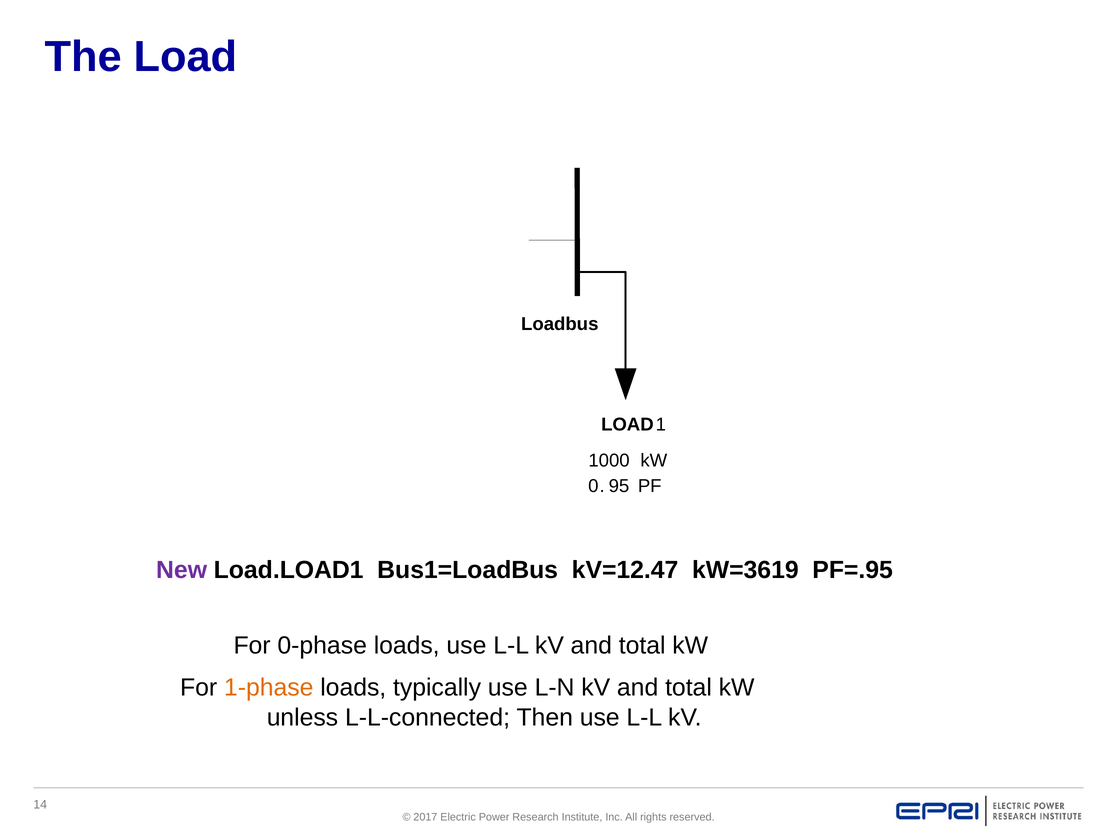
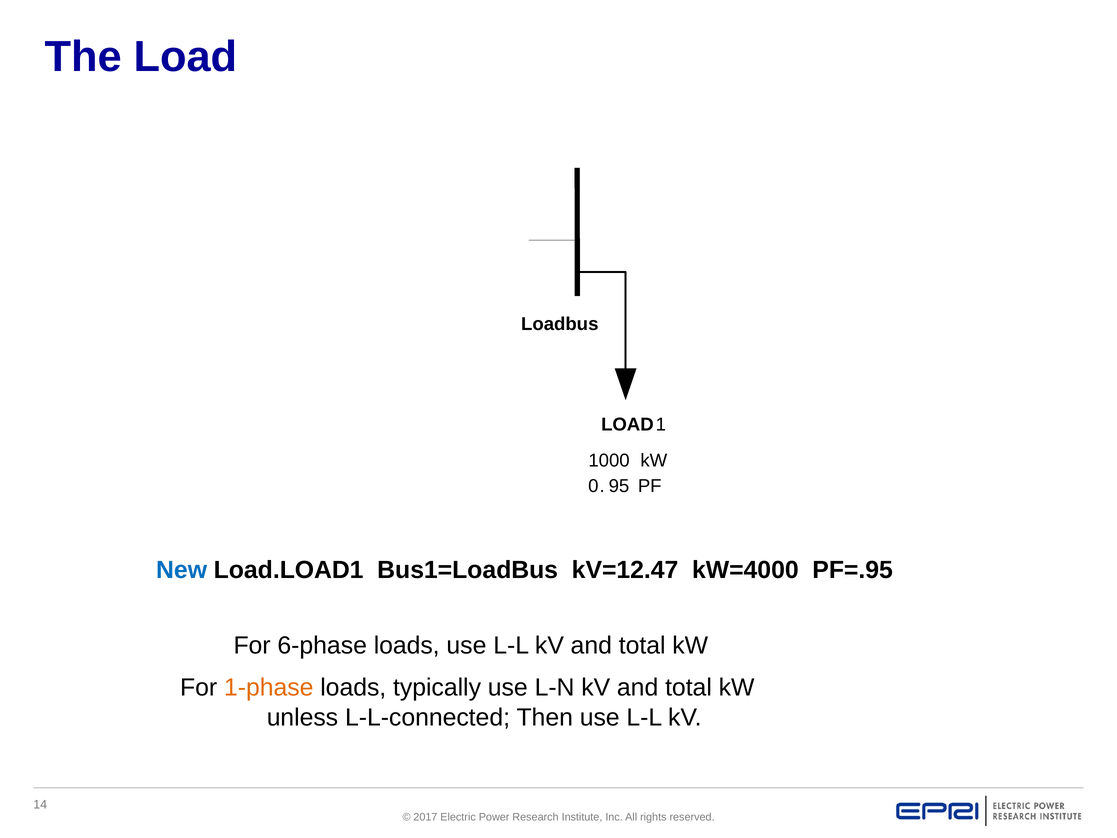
New colour: purple -> blue (182, 570)
kW=3619: kW=3619 -> kW=4000 (745, 570)
0-phase: 0-phase -> 6-phase (322, 645)
